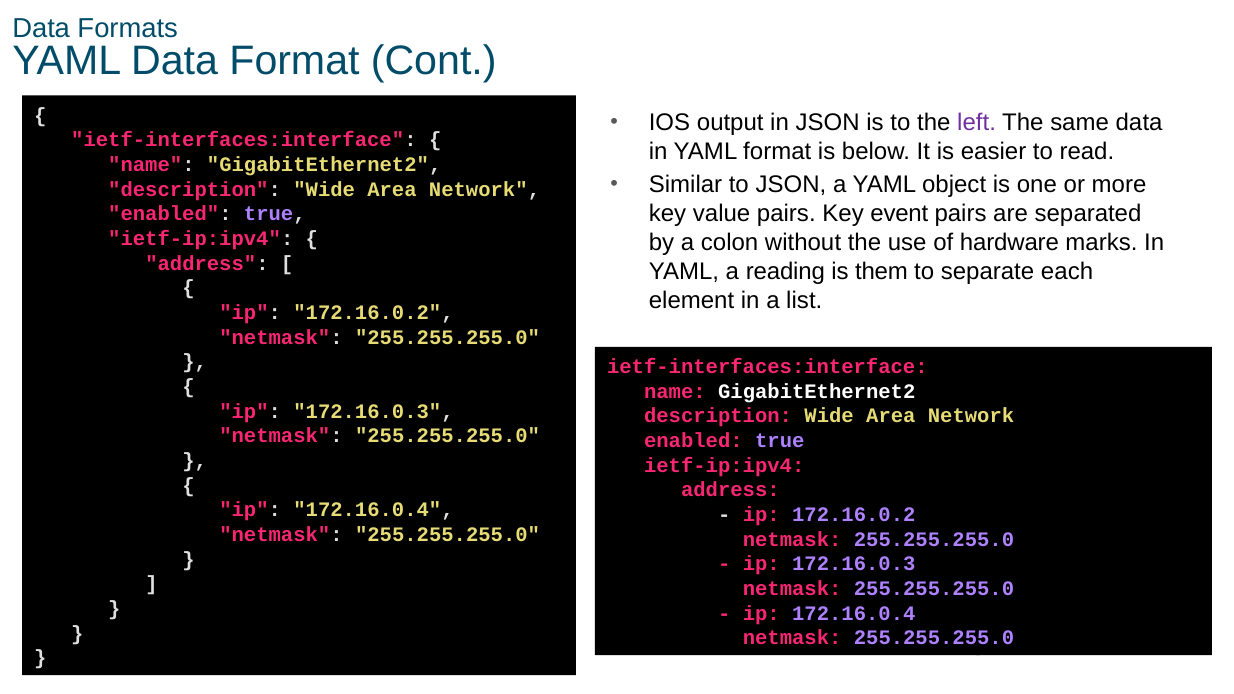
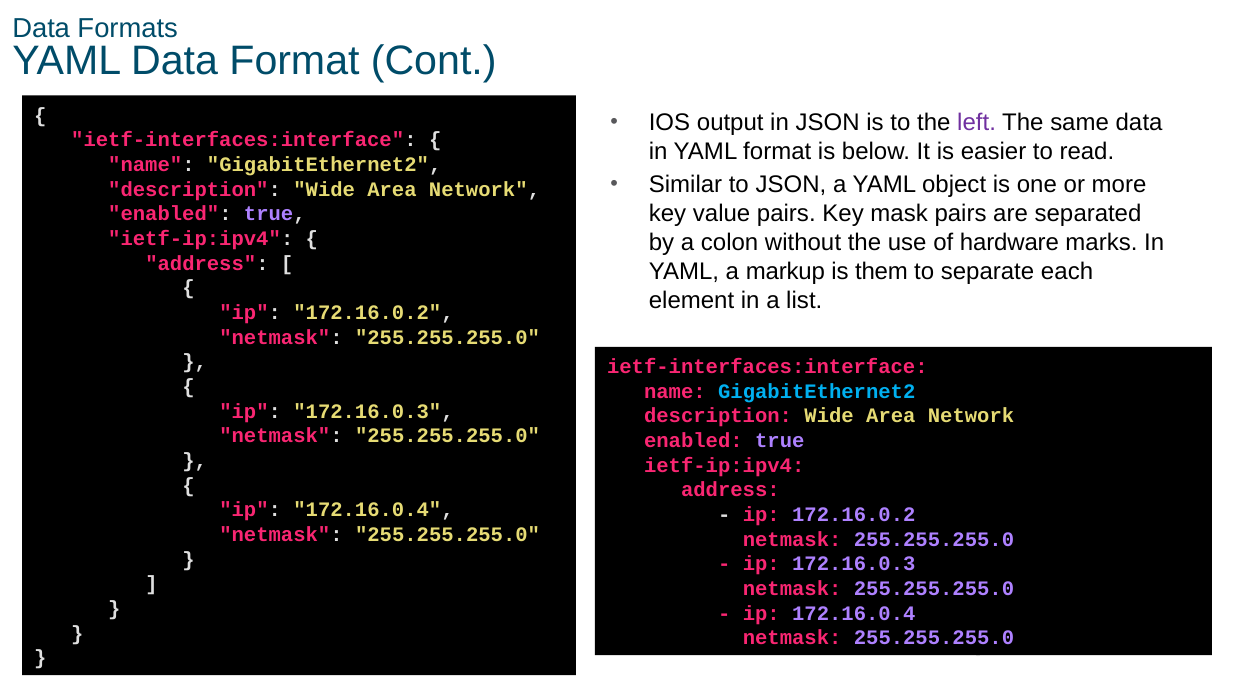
event: event -> mask (899, 214)
reading: reading -> markup (785, 271)
GigabitEthernet2 colour: white -> light blue (817, 392)
